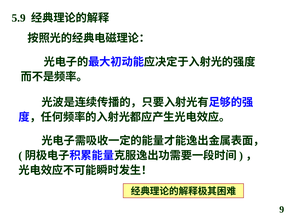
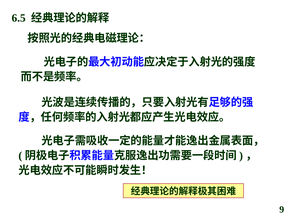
5.9: 5.9 -> 6.5 (19, 18)
